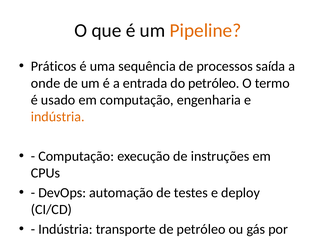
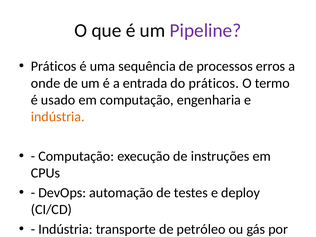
Pipeline colour: orange -> purple (205, 31)
saída: saída -> erros (271, 66)
do petróleo: petróleo -> práticos (214, 83)
